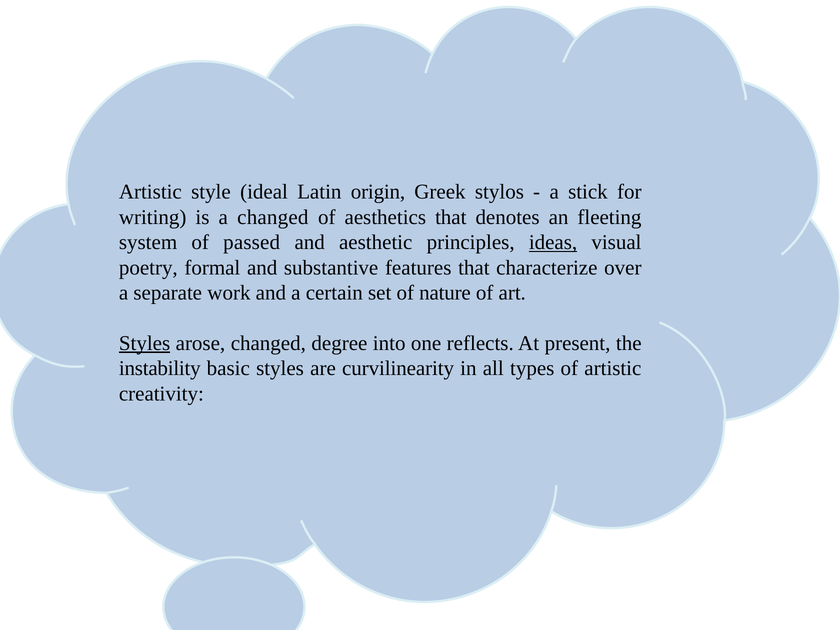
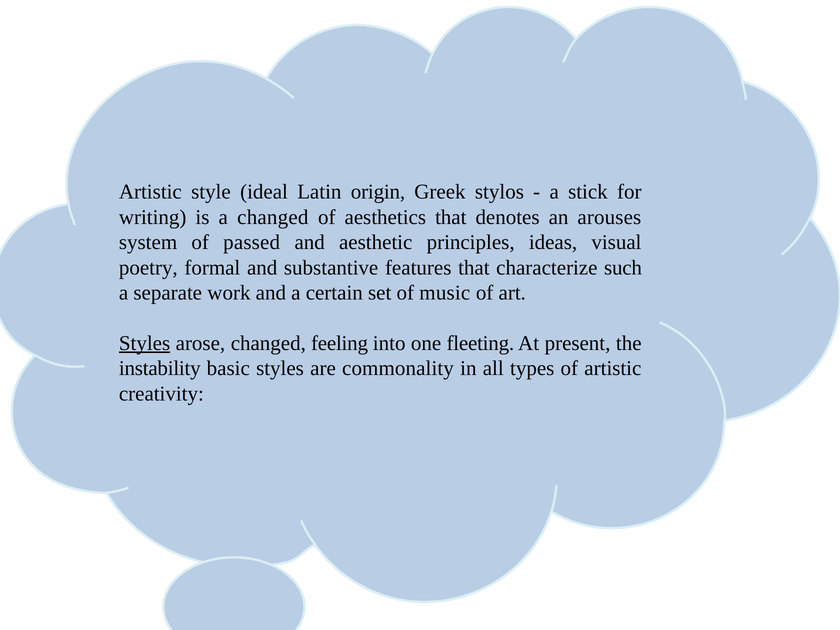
fleeting: fleeting -> arouses (609, 217)
ideas underline: present -> none (553, 242)
over: over -> such (623, 268)
nature: nature -> music (445, 293)
degree: degree -> feeling (340, 343)
reflects: reflects -> fleeting (480, 343)
curvilinearity: curvilinearity -> commonality (398, 368)
